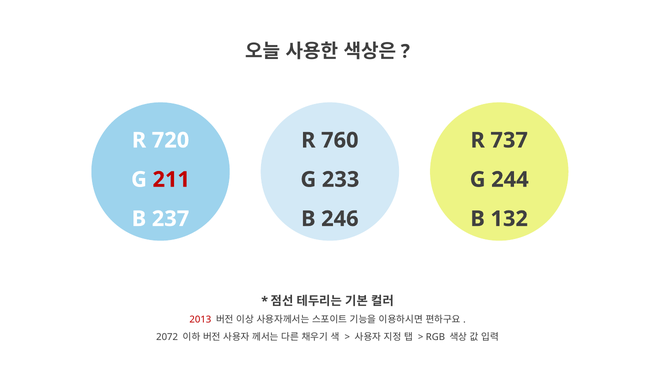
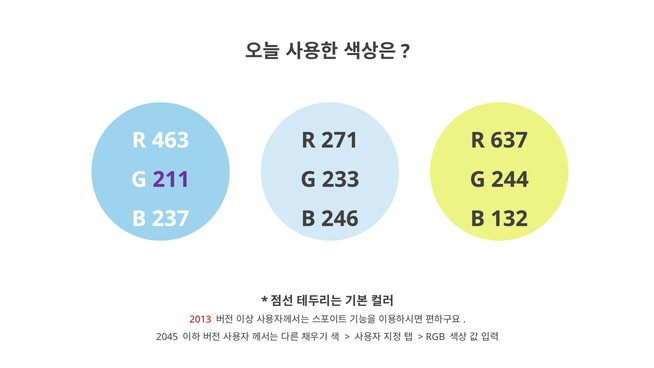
720: 720 -> 463 (170, 140)
760: 760 -> 271 (340, 140)
737: 737 -> 637 (509, 140)
211 colour: red -> purple (171, 180)
2072: 2072 -> 2045 (167, 337)
